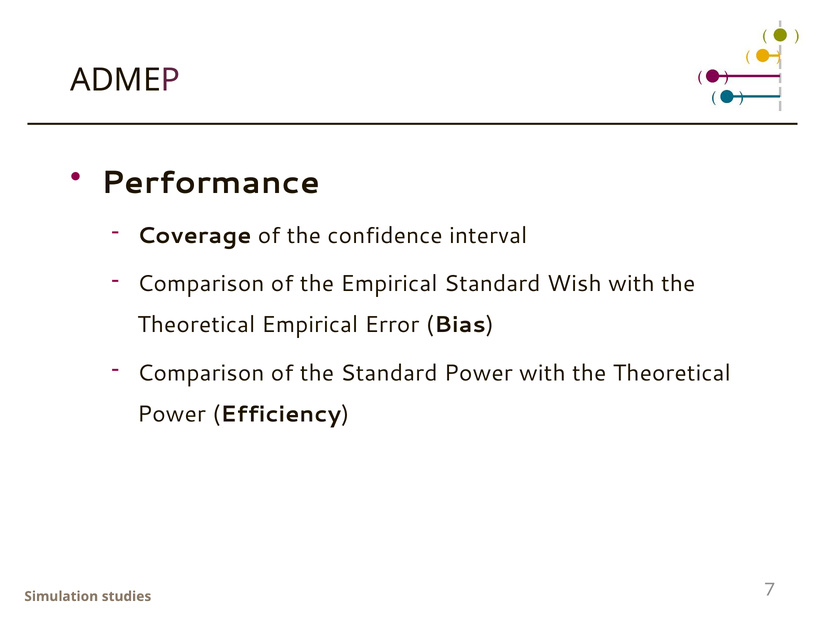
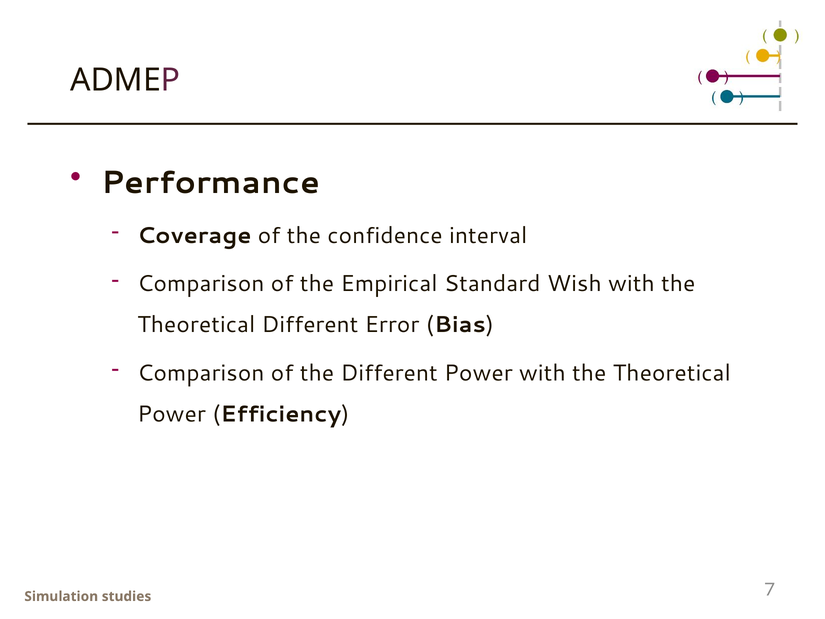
Theoretical Empirical: Empirical -> Different (310, 325)
the Standard: Standard -> Different (389, 373)
